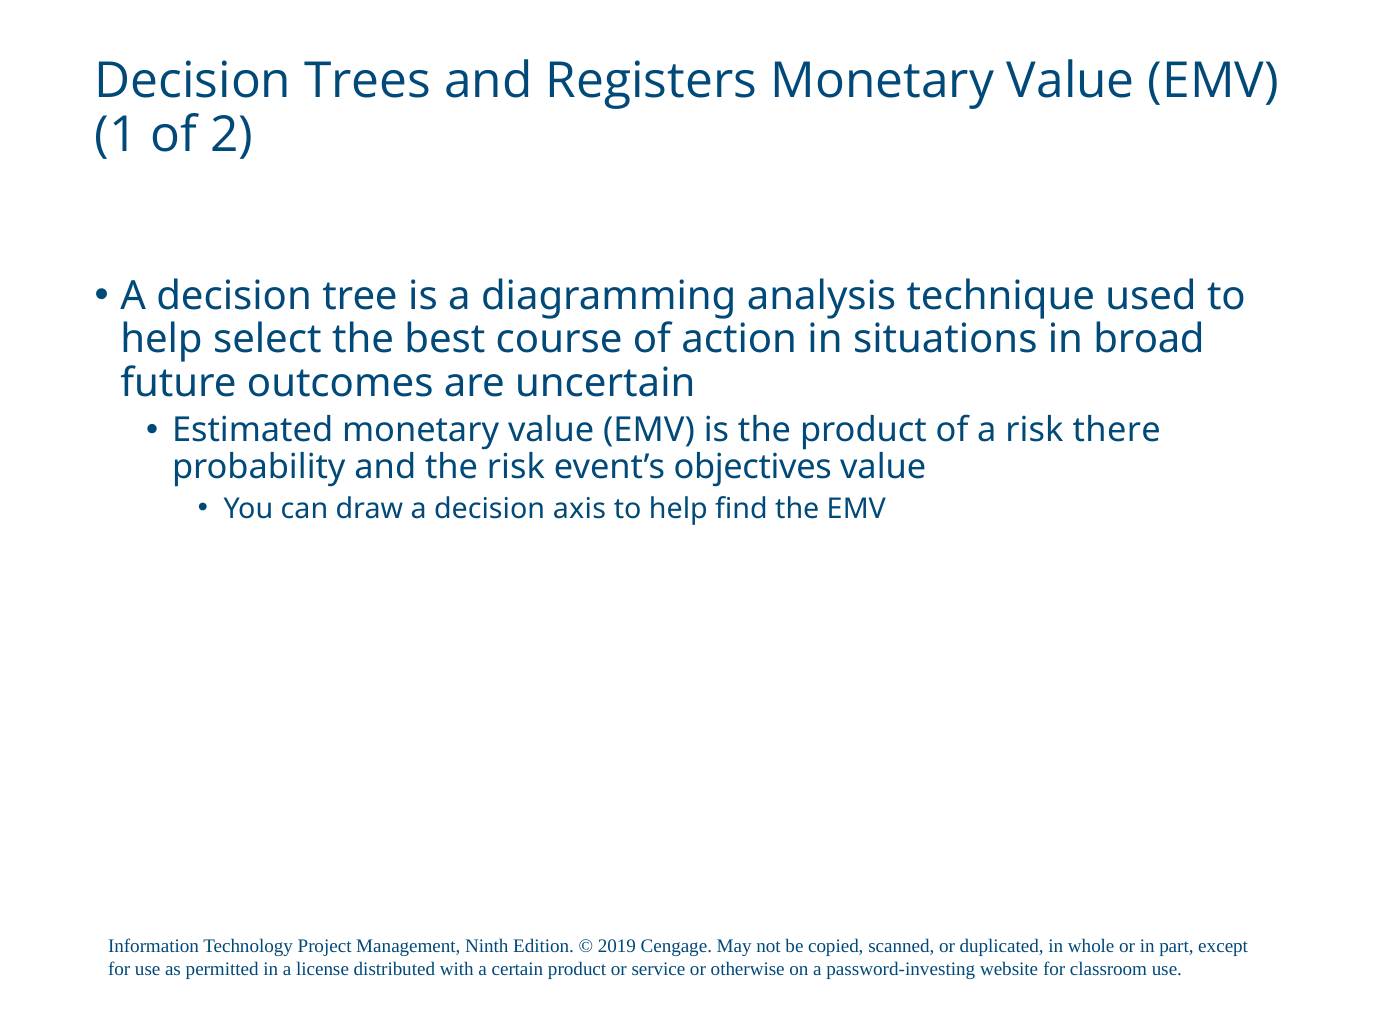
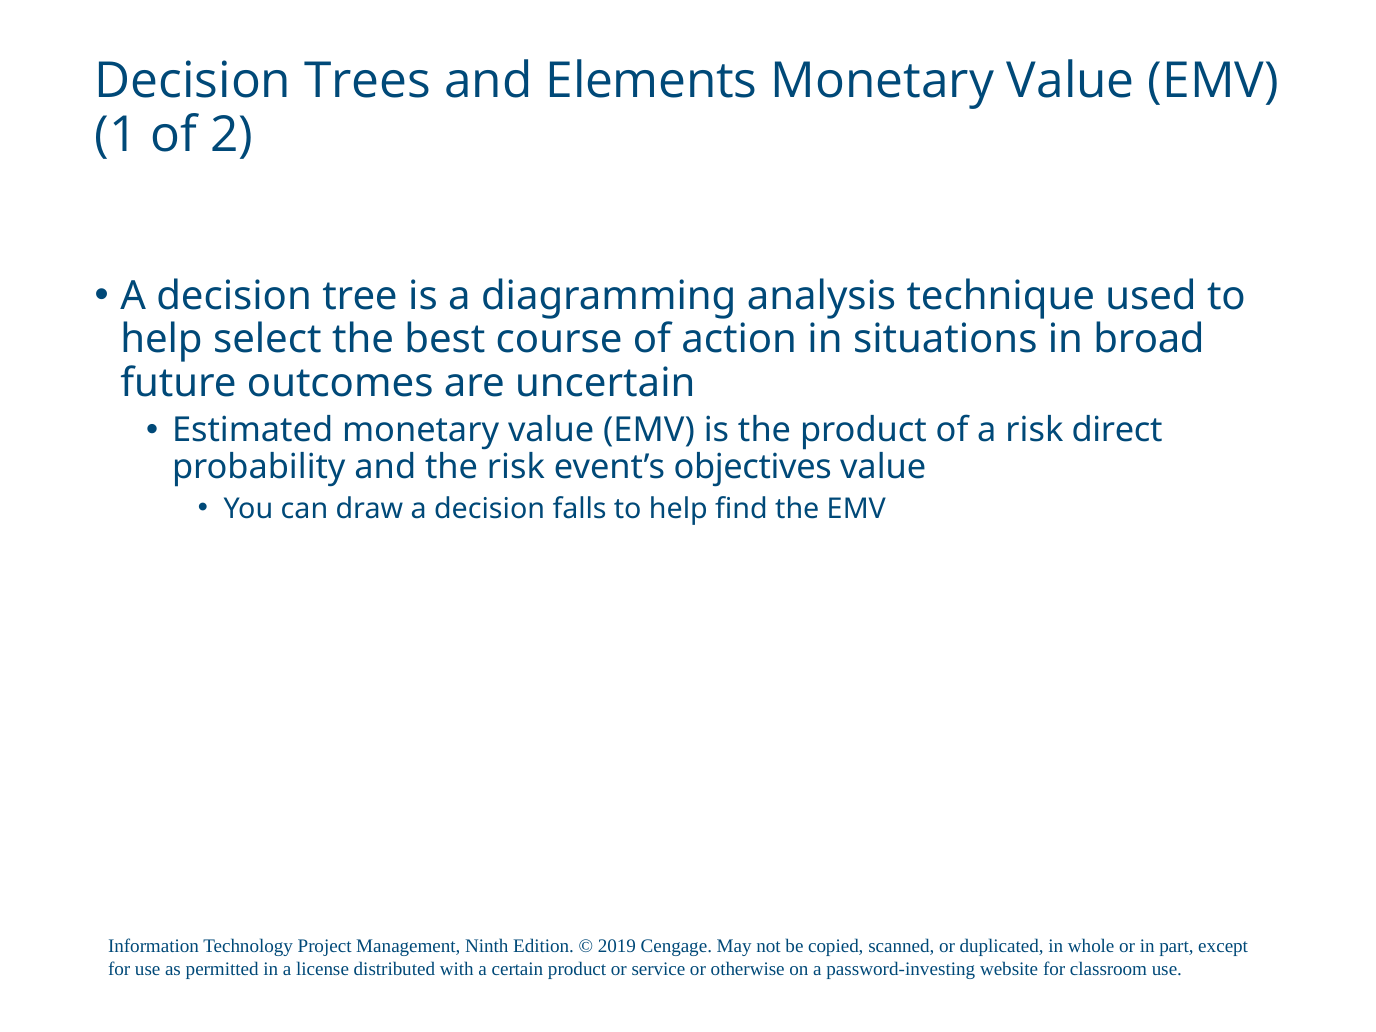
Registers: Registers -> Elements (652, 81)
there: there -> direct (1117, 430)
axis: axis -> falls (580, 509)
